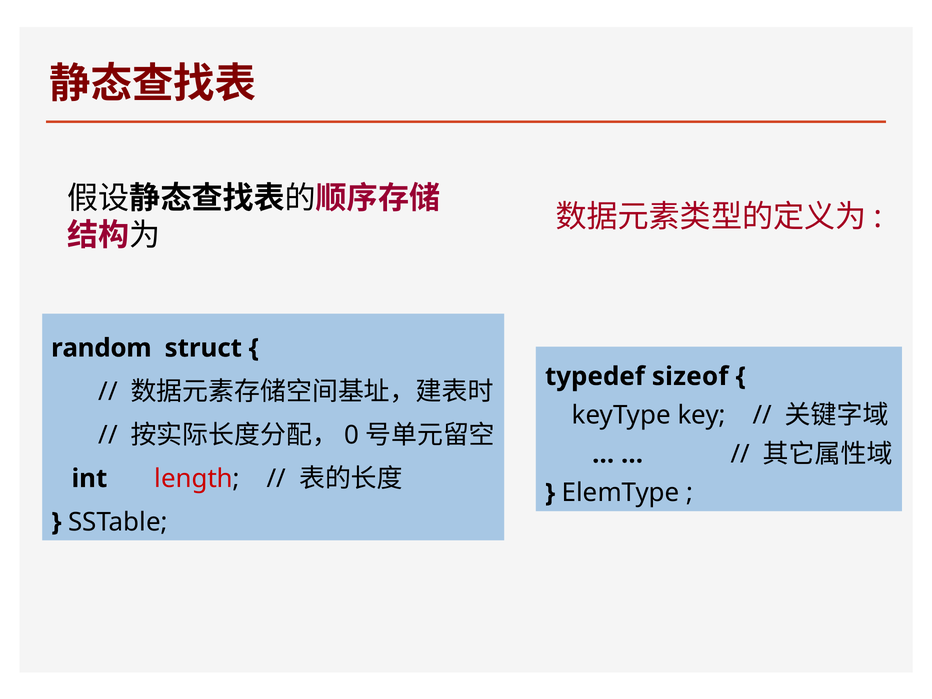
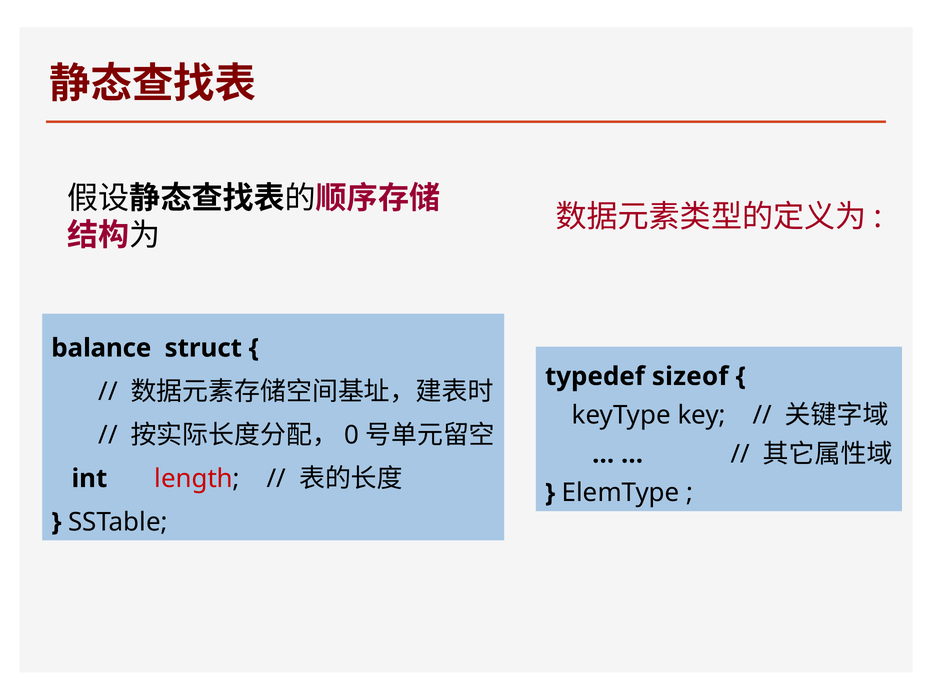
random: random -> balance (101, 348)
